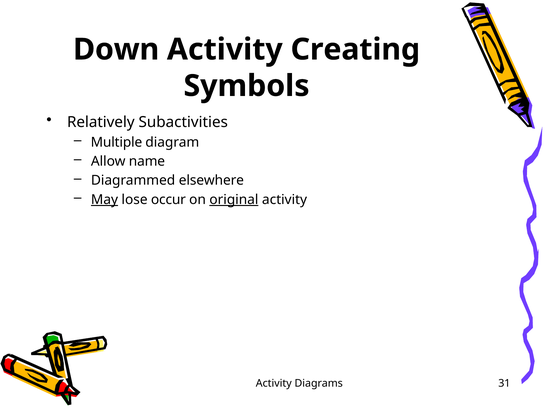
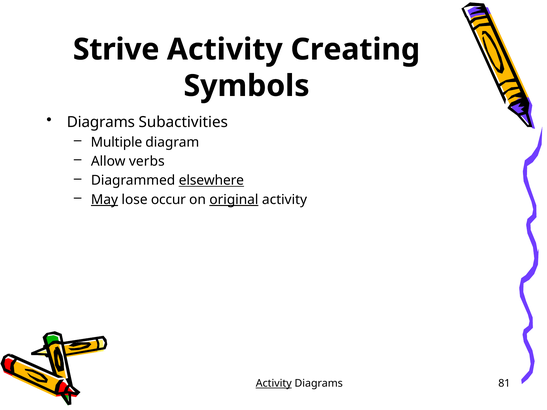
Down: Down -> Strive (116, 50)
Relatively: Relatively -> Diagrams (101, 122)
name: name -> verbs (147, 161)
elsewhere underline: none -> present (211, 181)
Activity underline: none -> present (274, 384)
31: 31 -> 81 (504, 384)
